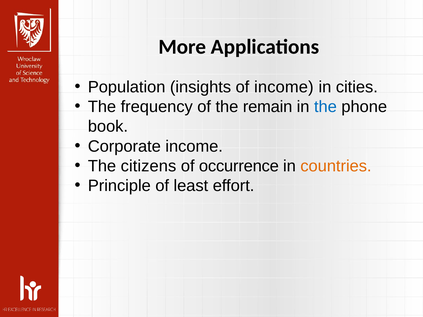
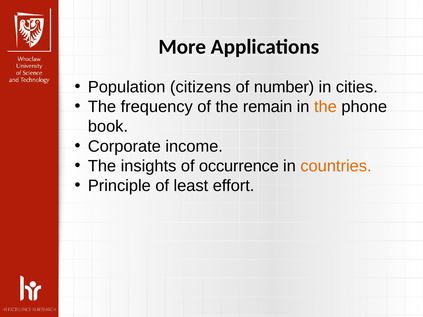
insights: insights -> citizens (200, 87)
of income: income -> number (284, 87)
the colour: blue -> orange (325, 107)
citizens: citizens -> insights (149, 166)
